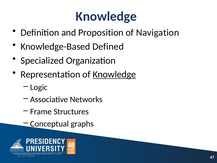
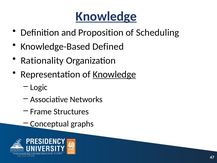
Knowledge underline: none -> present (106, 16)
Navigation: Navigation -> Scheduling (158, 33)
Specialized: Specialized -> Rationality (42, 60)
